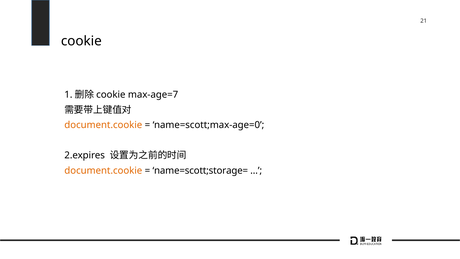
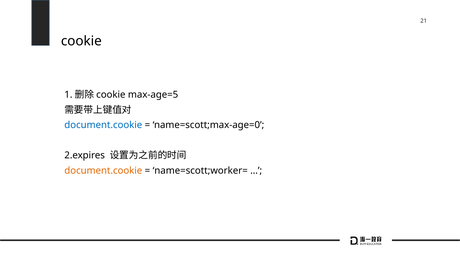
max-age=7: max-age=7 -> max-age=5 (153, 95)
document.cookie colour: orange -> blue (103, 125)
name=scott;storage=: name=scott;storage= -> name=scott;worker= (200, 170)
